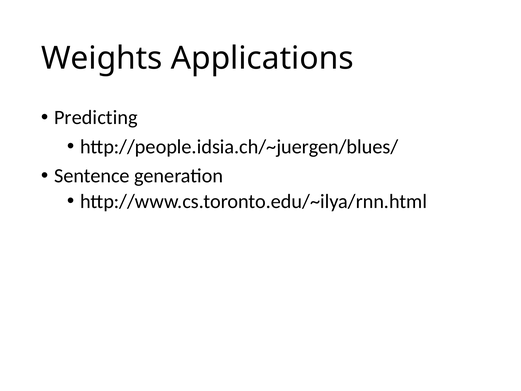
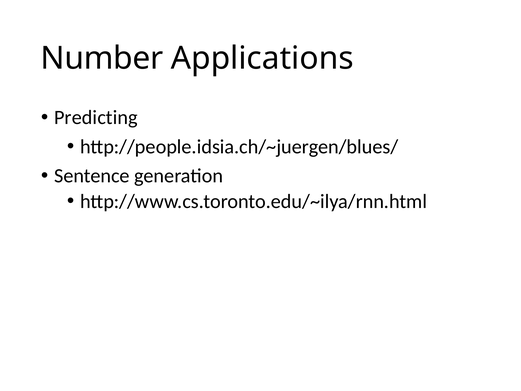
Weights: Weights -> Number (102, 58)
